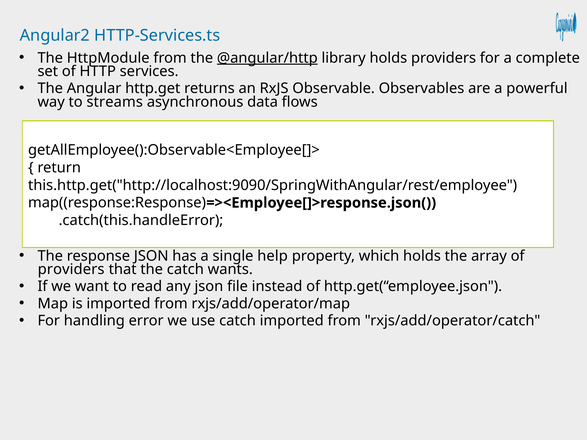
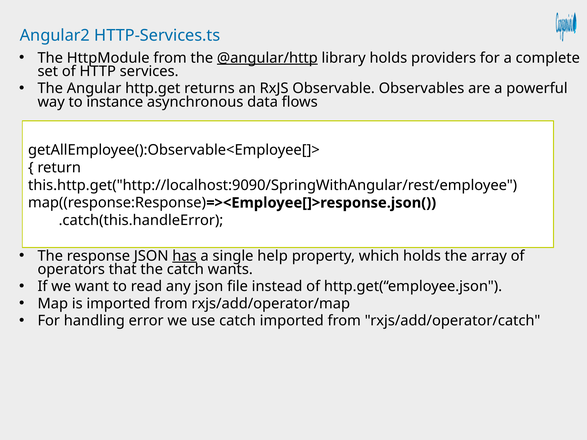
streams: streams -> instance (115, 102)
has underline: none -> present (184, 256)
providers: providers -> operators (71, 270)
